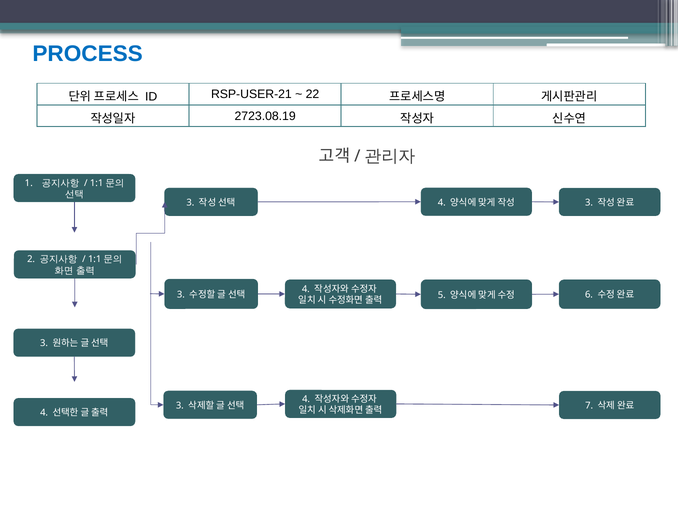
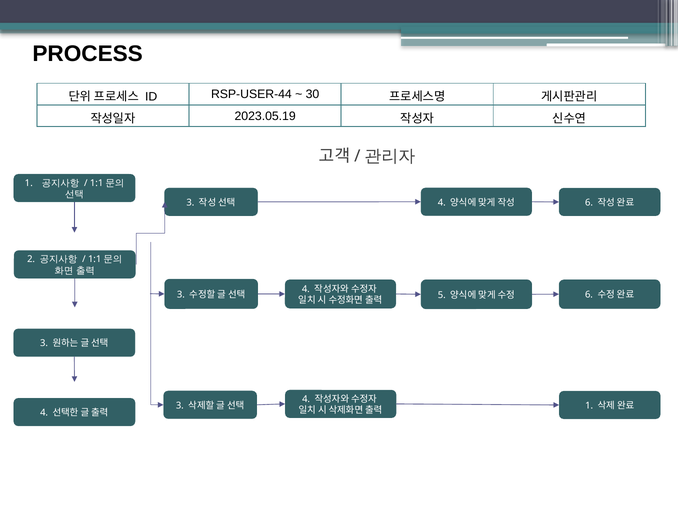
PROCESS colour: blue -> black (88, 54)
RSP-USER-21: RSP-USER-21 -> RSP-USER-44 (251, 94)
22: 22 -> 30 (312, 94)
2723.08.19: 2723.08.19 -> 2023.05.19 (265, 116)
3: 3 -> 6 (589, 203)
7: 7 -> 1 (589, 406)
